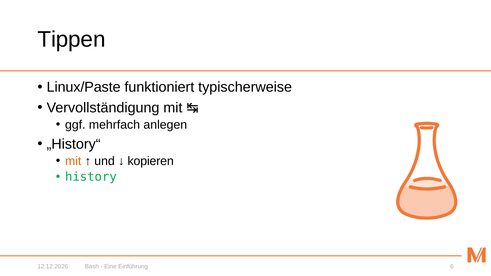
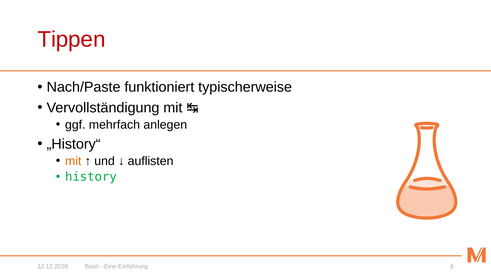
Tippen colour: black -> red (71, 40)
Linux/Paste: Linux/Paste -> Nach/Paste (84, 87)
kopieren: kopieren -> auflisten (151, 161)
